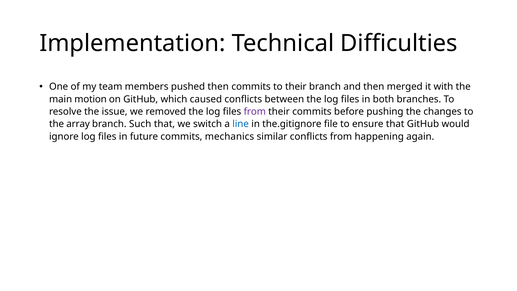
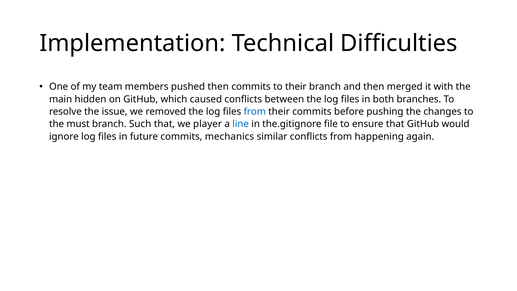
motion: motion -> hidden (90, 99)
from colour: purple -> blue (255, 112)
array: array -> must (78, 124)
switch: switch -> player (207, 124)
